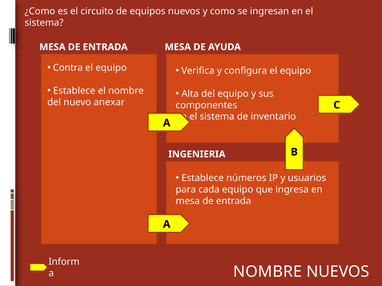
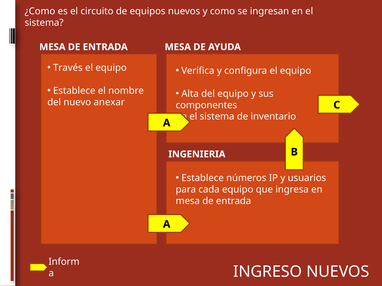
Contra: Contra -> Través (68, 68)
NOMBRE: NOMBRE -> INGRESO (268, 272)
